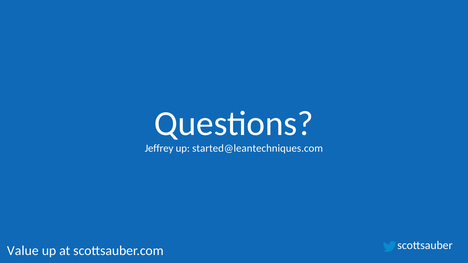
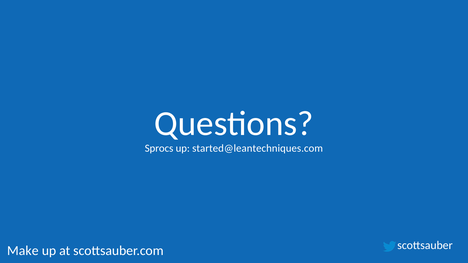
Jeffrey: Jeffrey -> Sprocs (159, 149)
Value: Value -> Make (23, 251)
